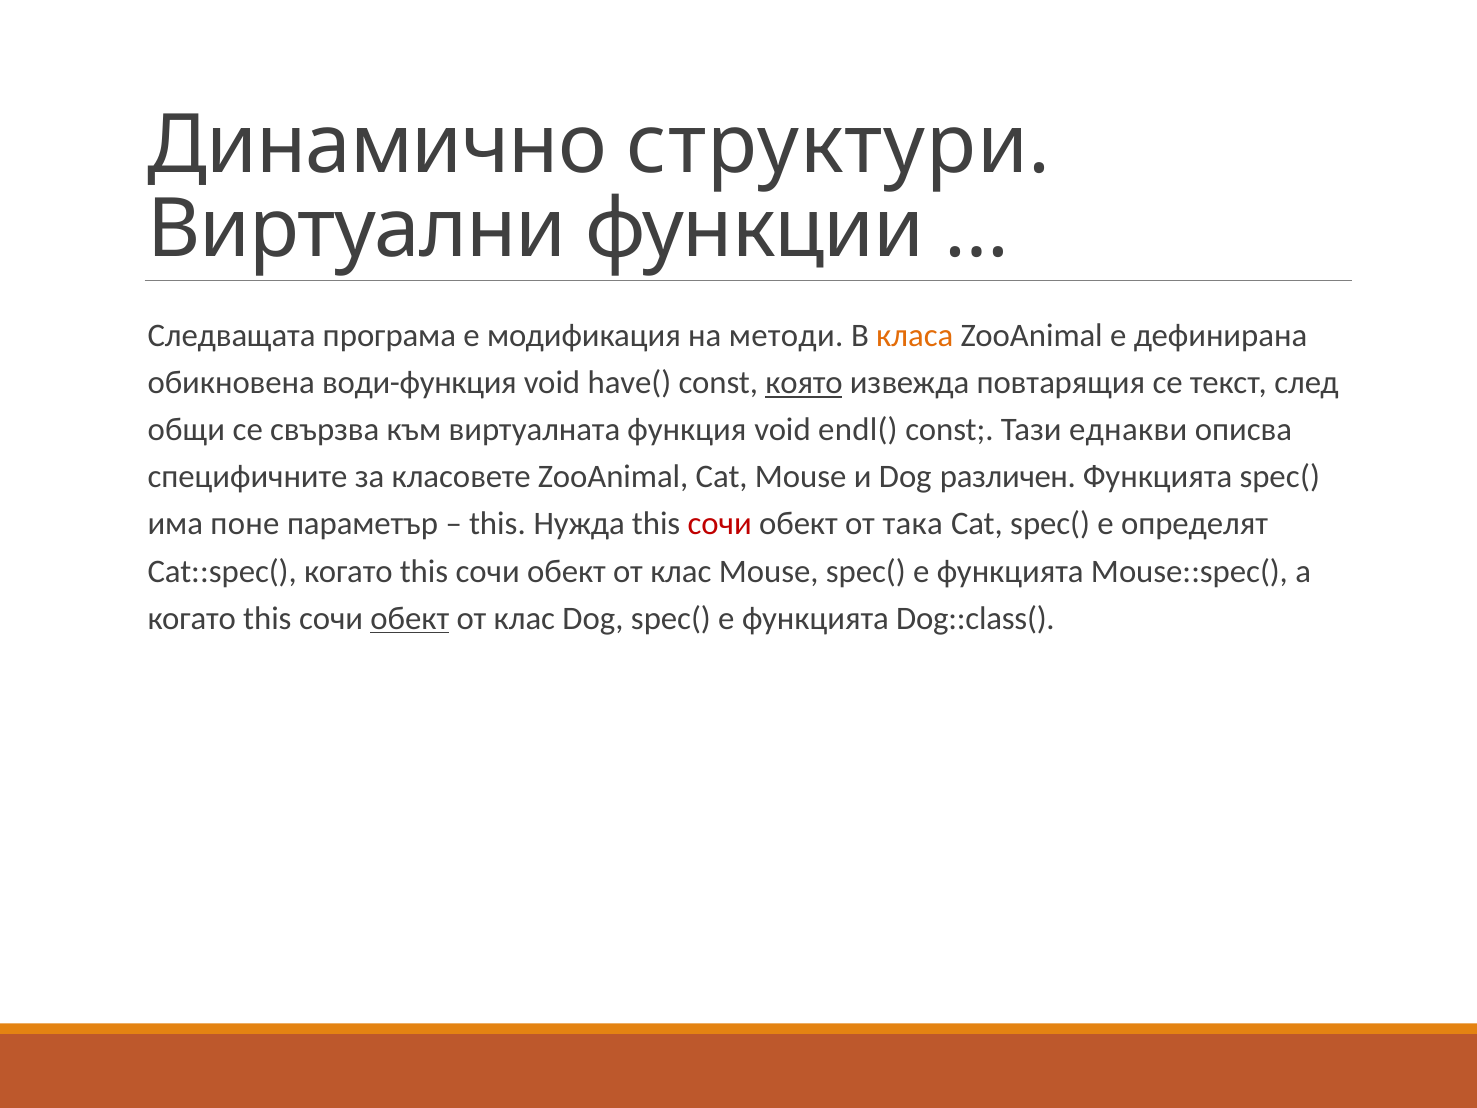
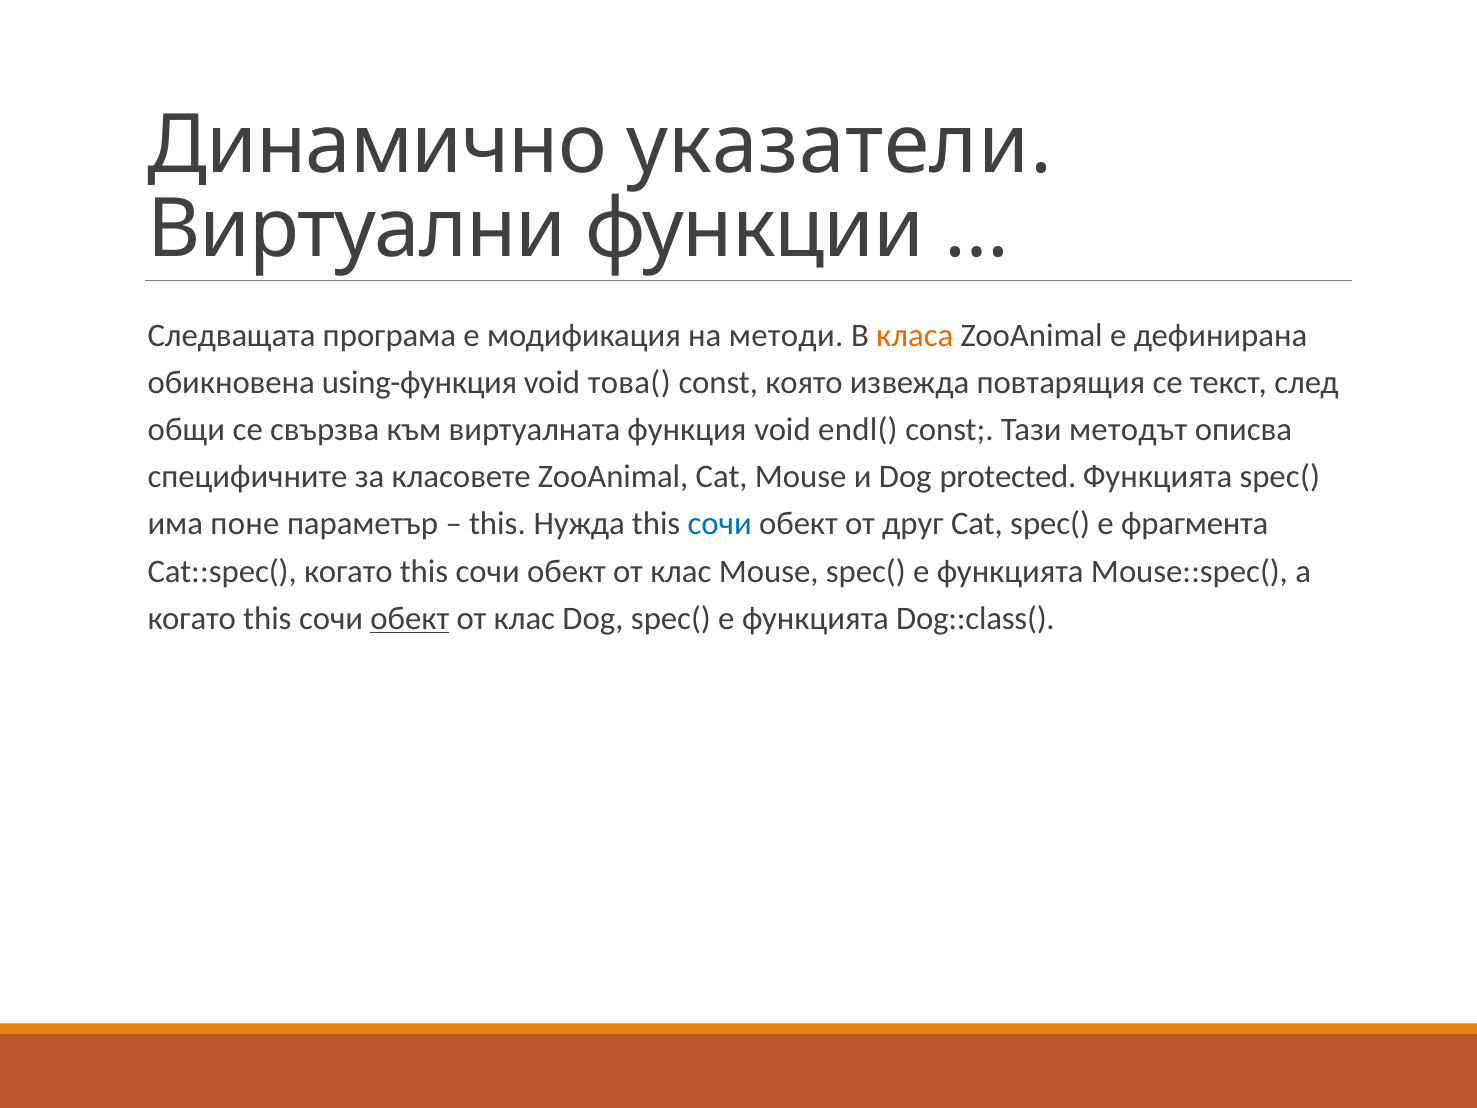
структури: структури -> указатели (839, 146)
води-функция: води-функция -> using-функция (419, 382)
have(: have( -> това( (629, 382)
която underline: present -> none (804, 382)
еднакви: еднакви -> методът (1128, 430)
различен: различен -> protected (1008, 477)
сочи colour: red -> blue (720, 524)
така: така -> друг (913, 524)
определят: определят -> фрагмента (1195, 524)
